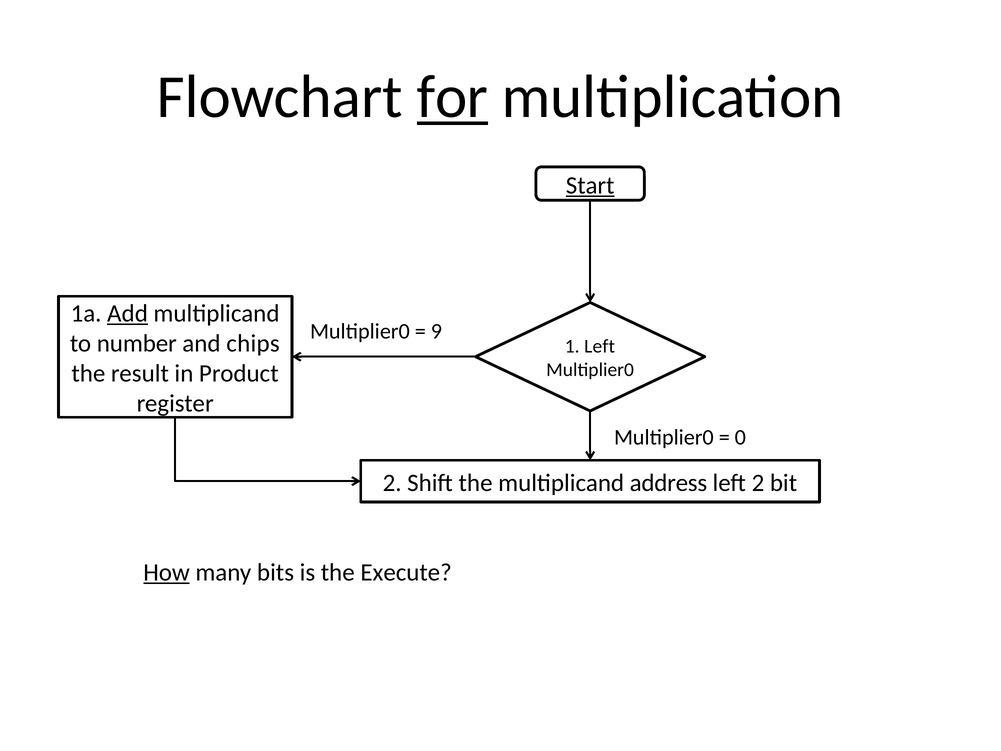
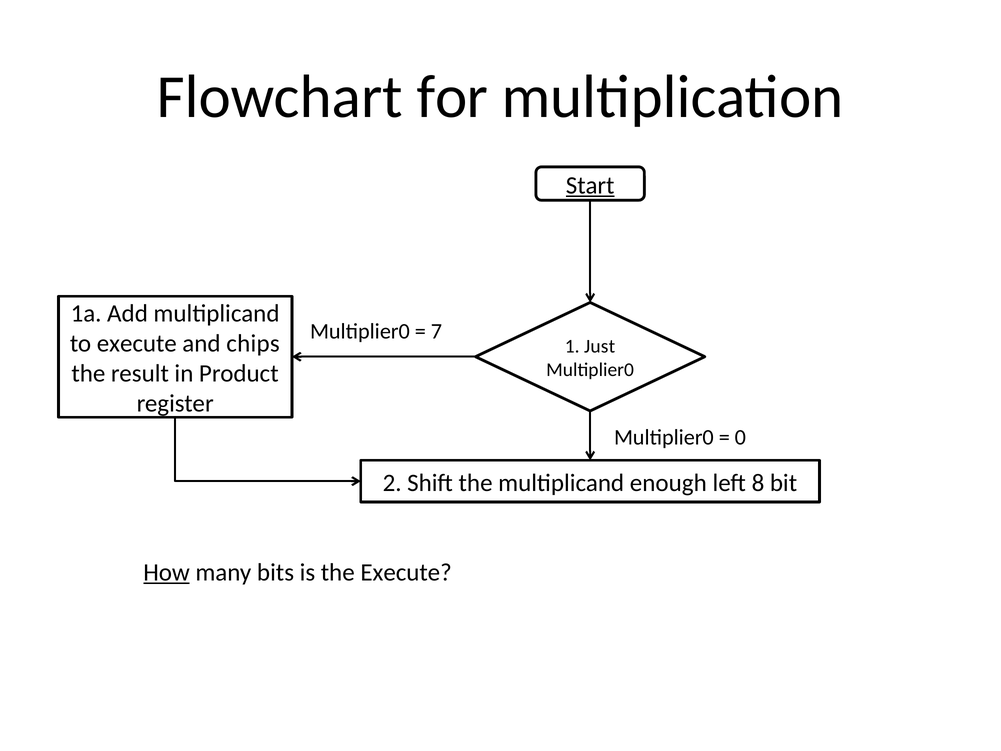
for underline: present -> none (452, 97)
Add underline: present -> none (128, 313)
9: 9 -> 7 (436, 331)
to number: number -> execute (137, 343)
1 Left: Left -> Just (600, 346)
address: address -> enough (668, 483)
left 2: 2 -> 8 (758, 483)
